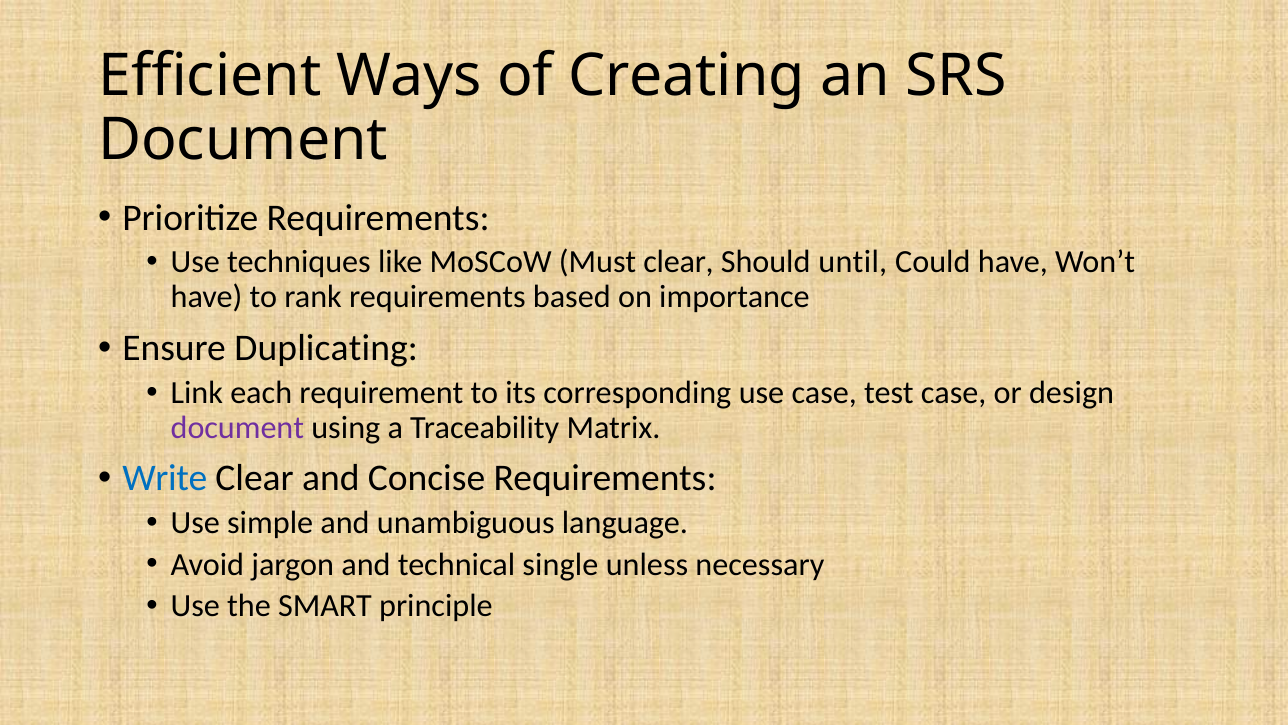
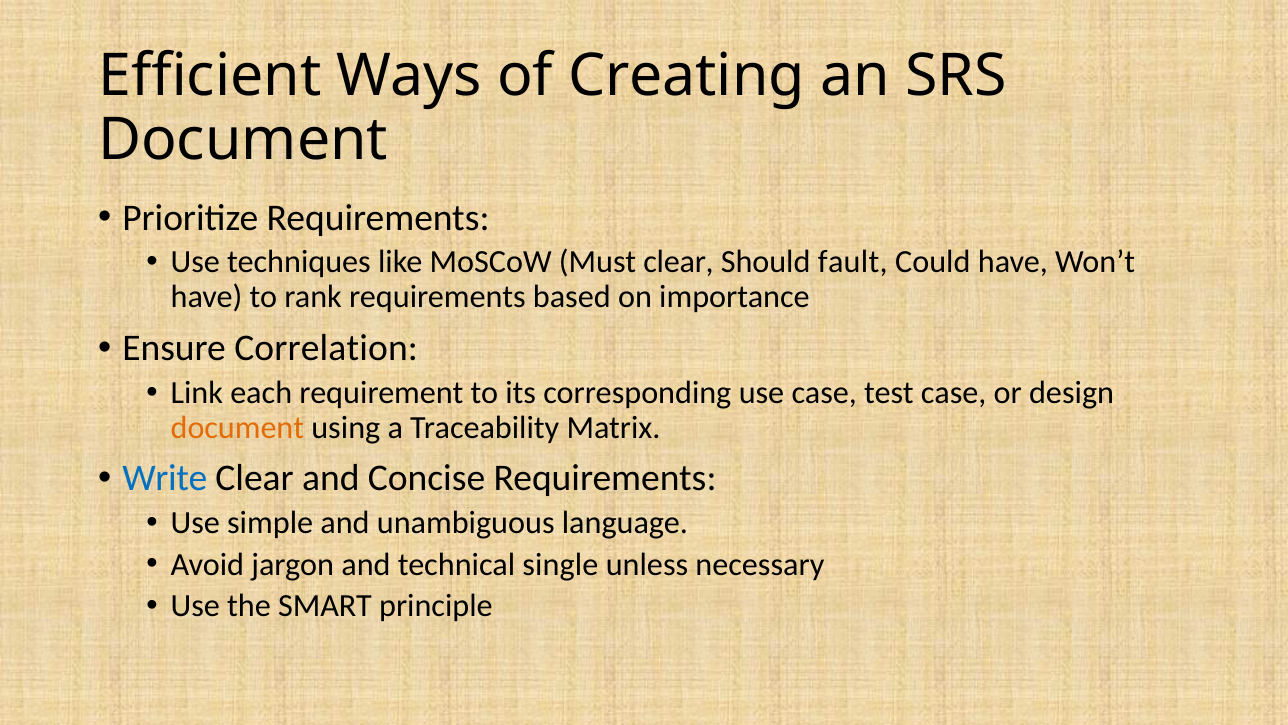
until: until -> fault (853, 262)
Duplicating: Duplicating -> Correlation (326, 348)
document colour: purple -> orange (237, 427)
